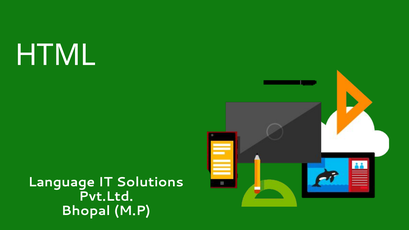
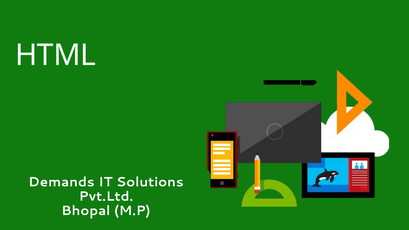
Language: Language -> Demands (61, 182)
